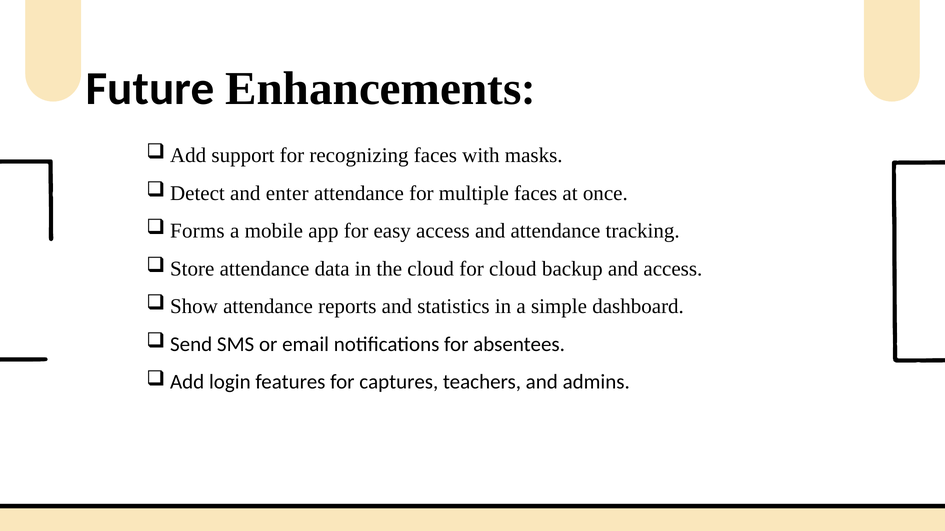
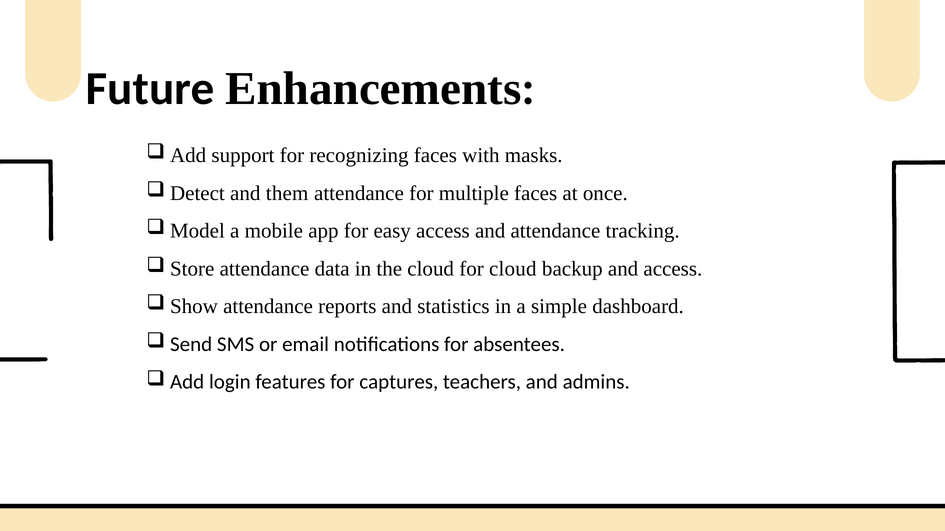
enter: enter -> them (287, 193)
Forms: Forms -> Model (197, 231)
